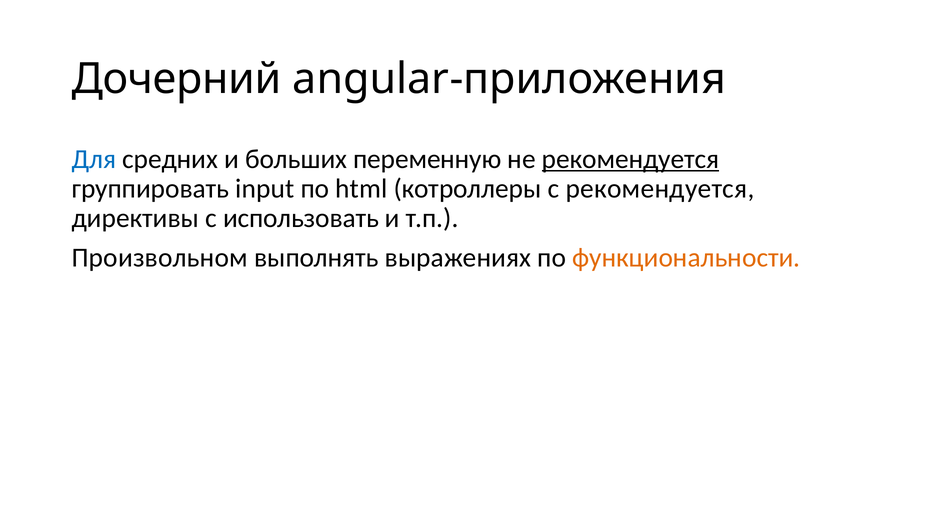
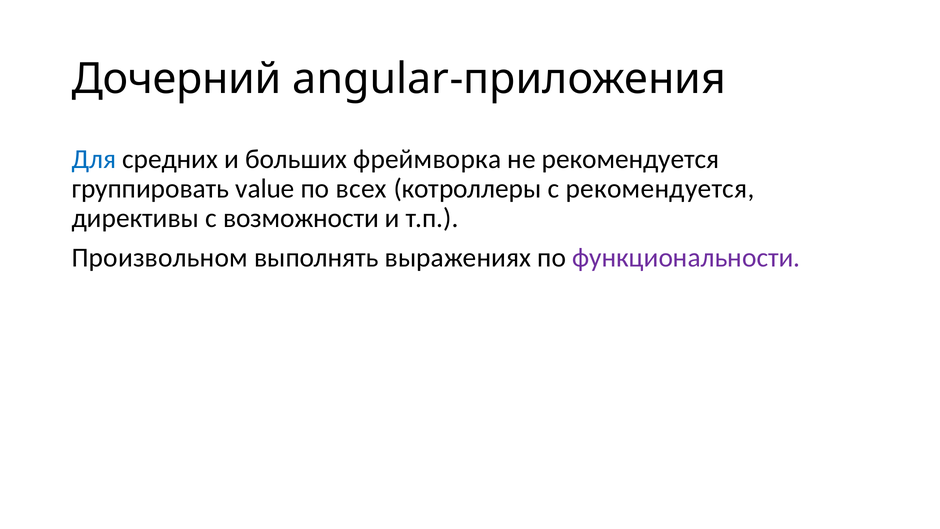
переменную: переменную -> фреймворка (427, 159)
рекомендуется underline: present -> none (630, 159)
input: input -> value (265, 189)
html: html -> всех (361, 189)
использовать: использовать -> возможности (301, 218)
функциональности colour: orange -> purple (686, 258)
